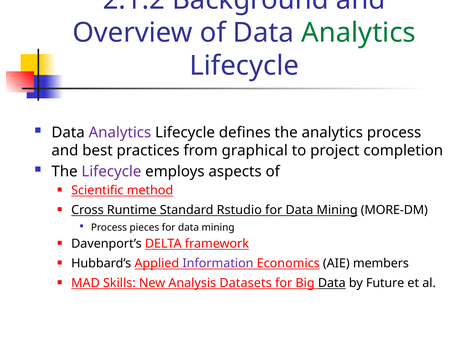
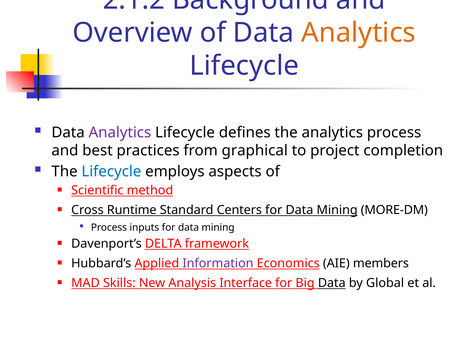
Analytics colour: green -> orange (358, 33)
Lifecycle colour: purple -> blue (111, 172)
Rstudio: Rstudio -> Centers (239, 210)
pieces: pieces -> inputs (144, 228)
Datasets: Datasets -> Interface (246, 283)
Future: Future -> Global (385, 283)
